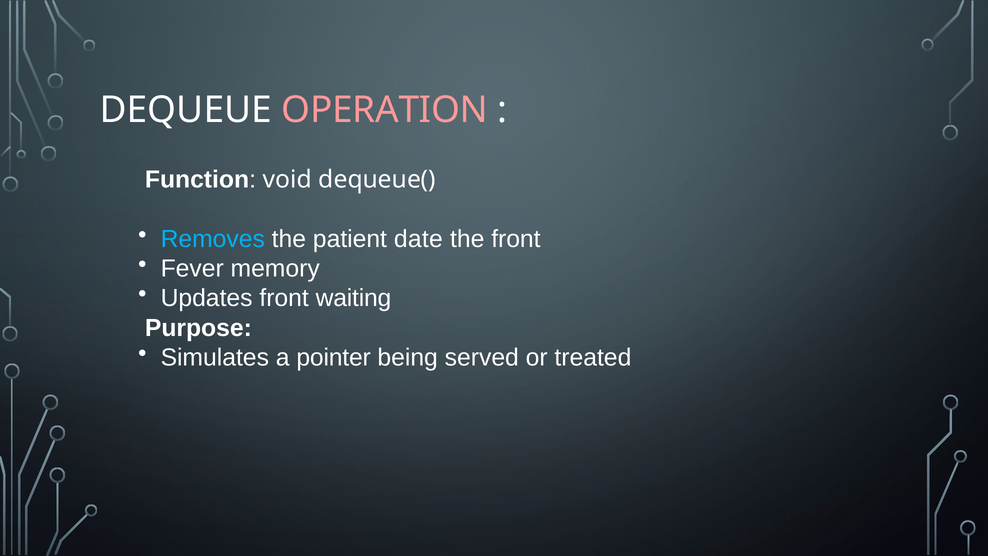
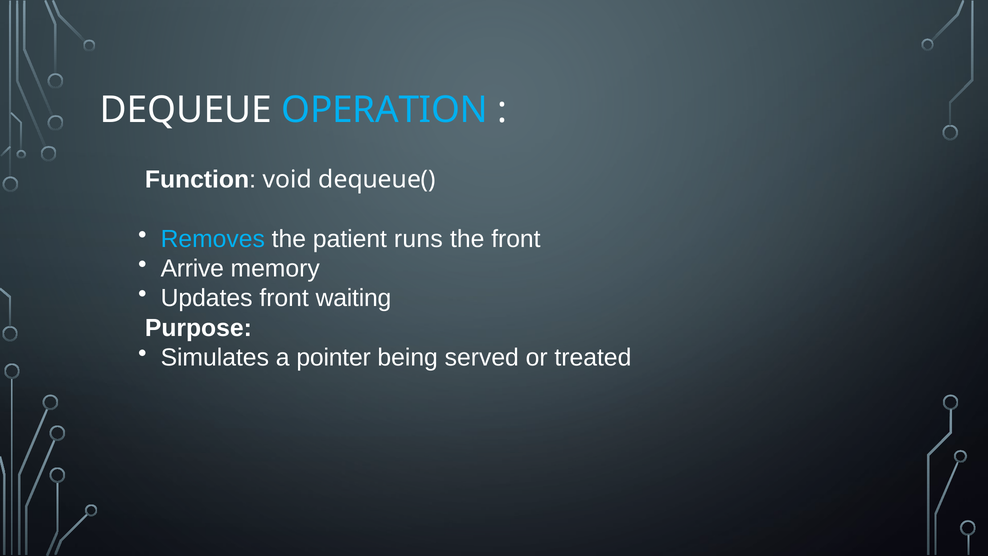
OPERATION colour: pink -> light blue (385, 110)
date: date -> runs (418, 239)
Fever: Fever -> Arrive (192, 268)
